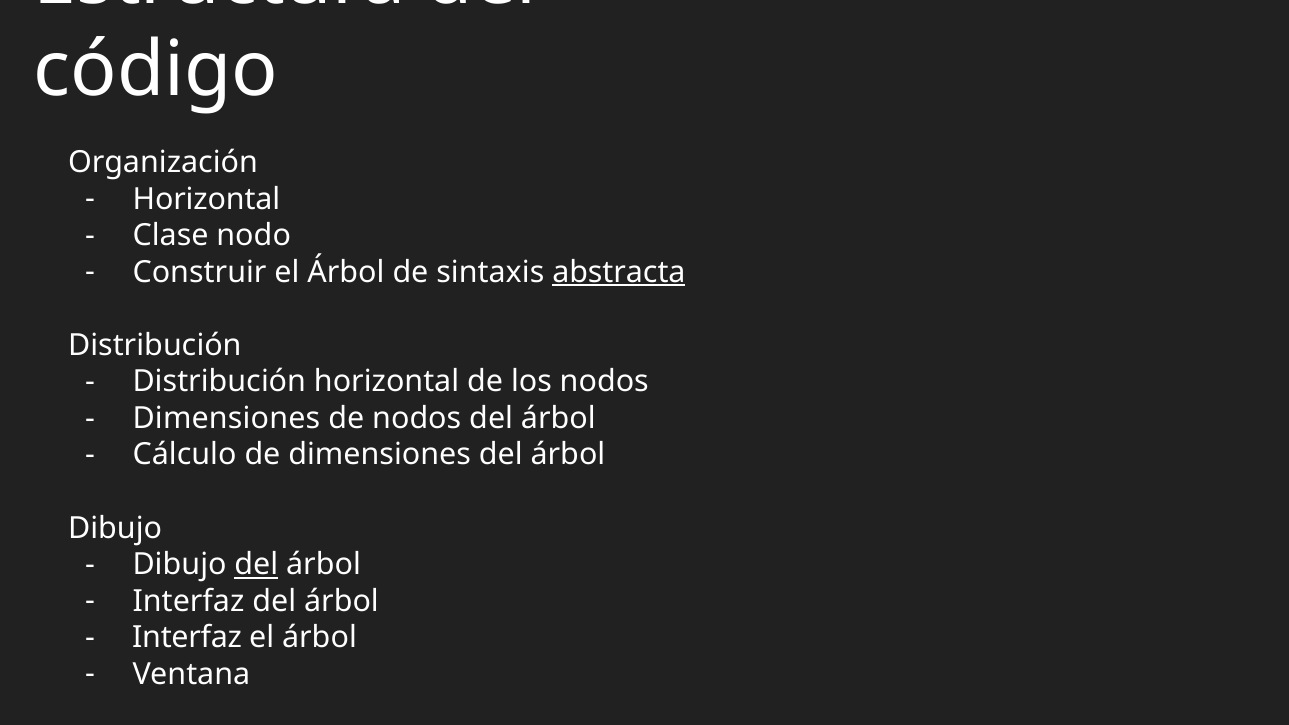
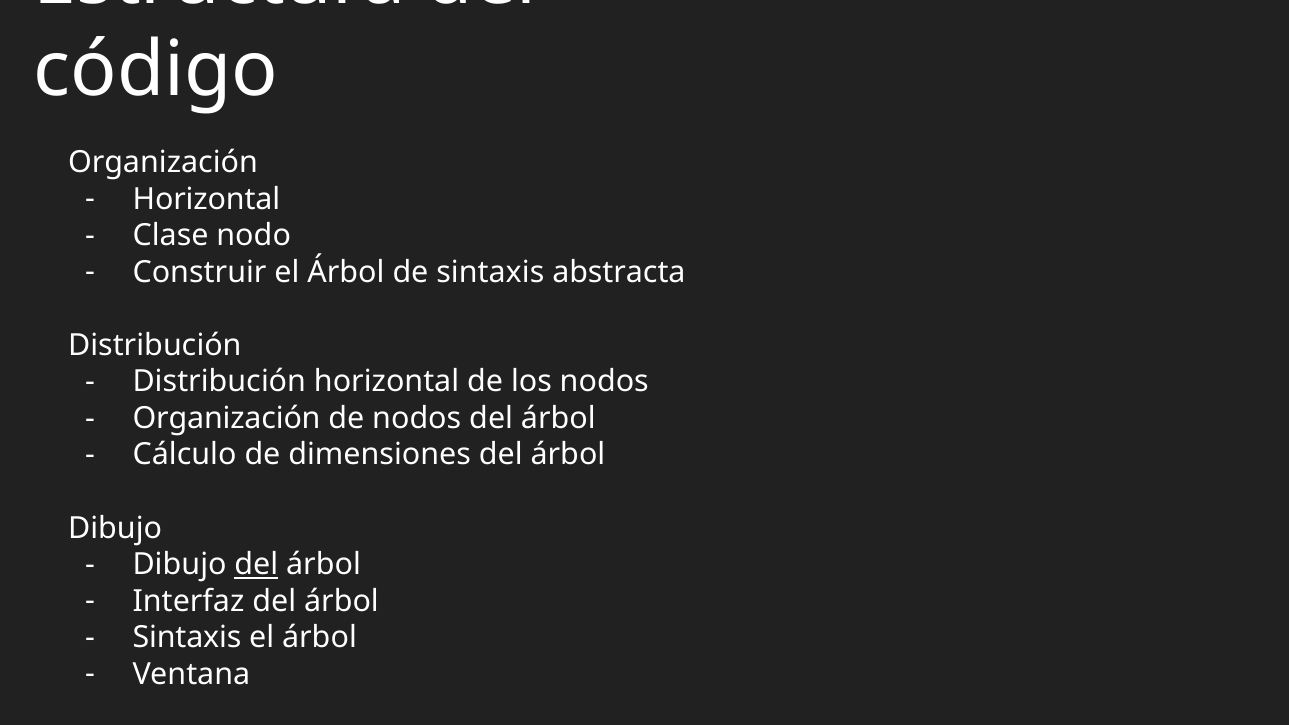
abstracta underline: present -> none (619, 272)
Dimensiones: Dimensiones -> Organización (227, 418)
Interfaz: Interfaz -> Sintaxis (187, 638)
